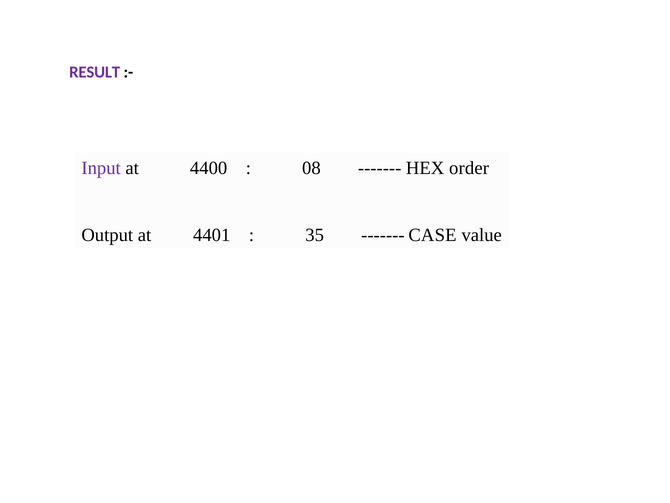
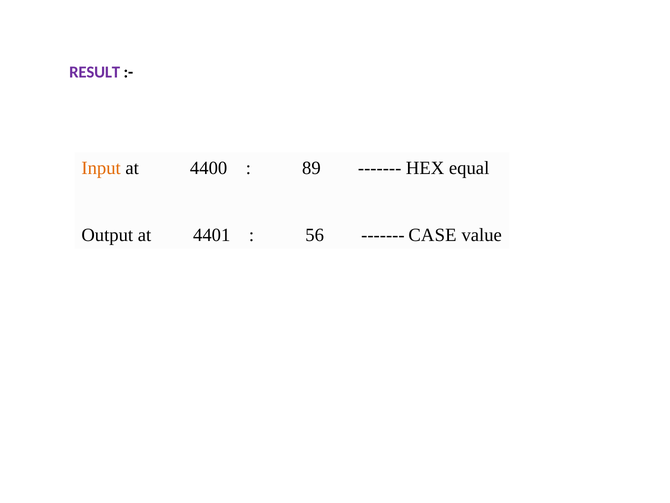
Input colour: purple -> orange (101, 168)
08: 08 -> 89 (311, 168)
order: order -> equal (469, 168)
35: 35 -> 56 (315, 235)
